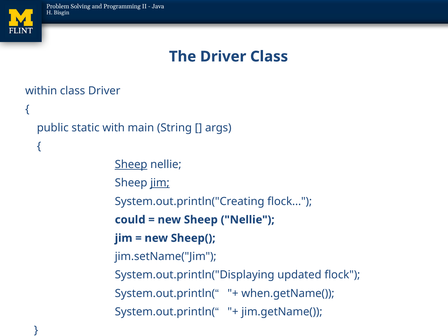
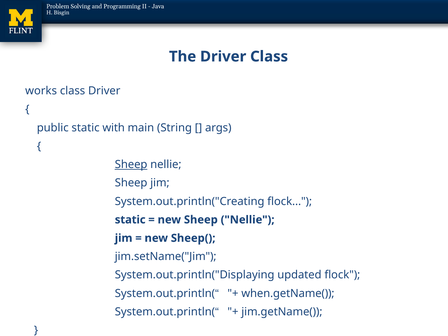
within: within -> works (41, 91)
jim underline: present -> none (160, 183)
could: could -> static (130, 220)
